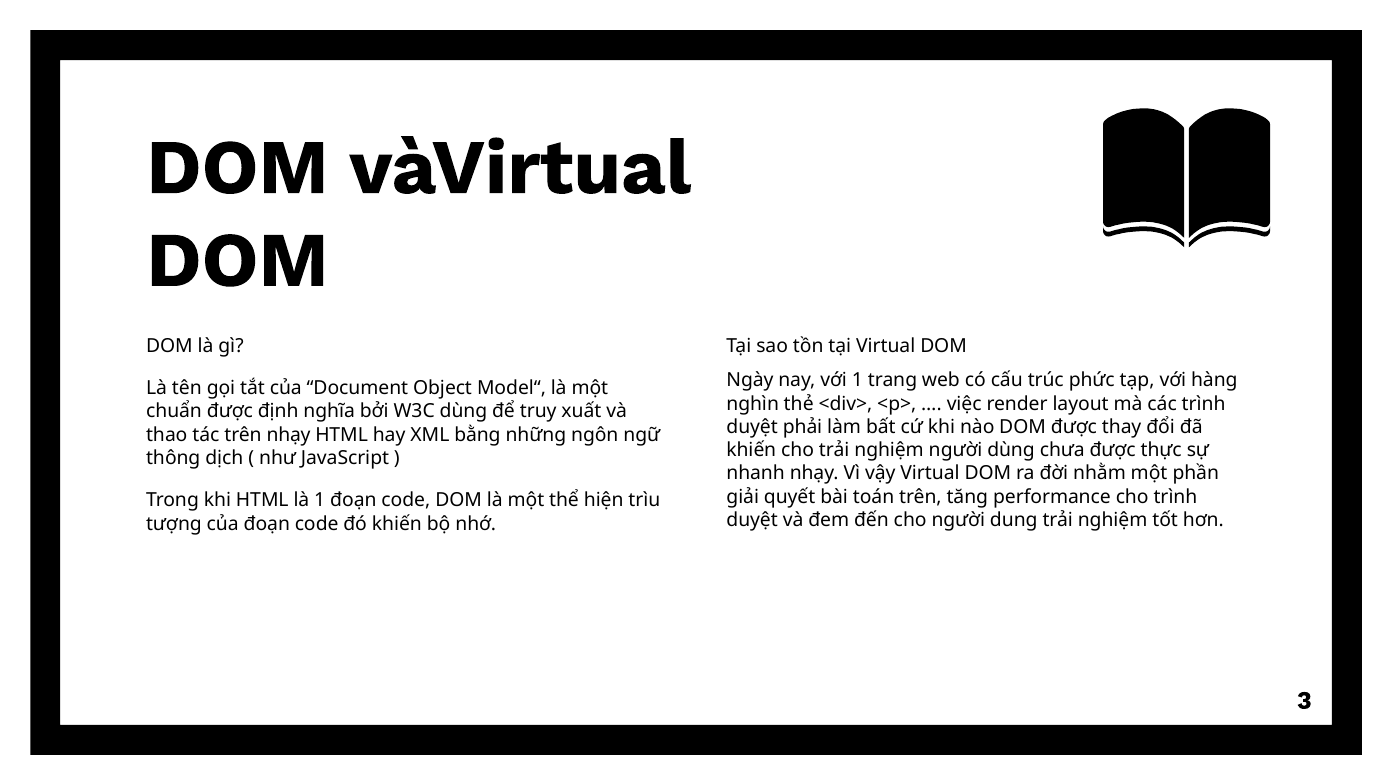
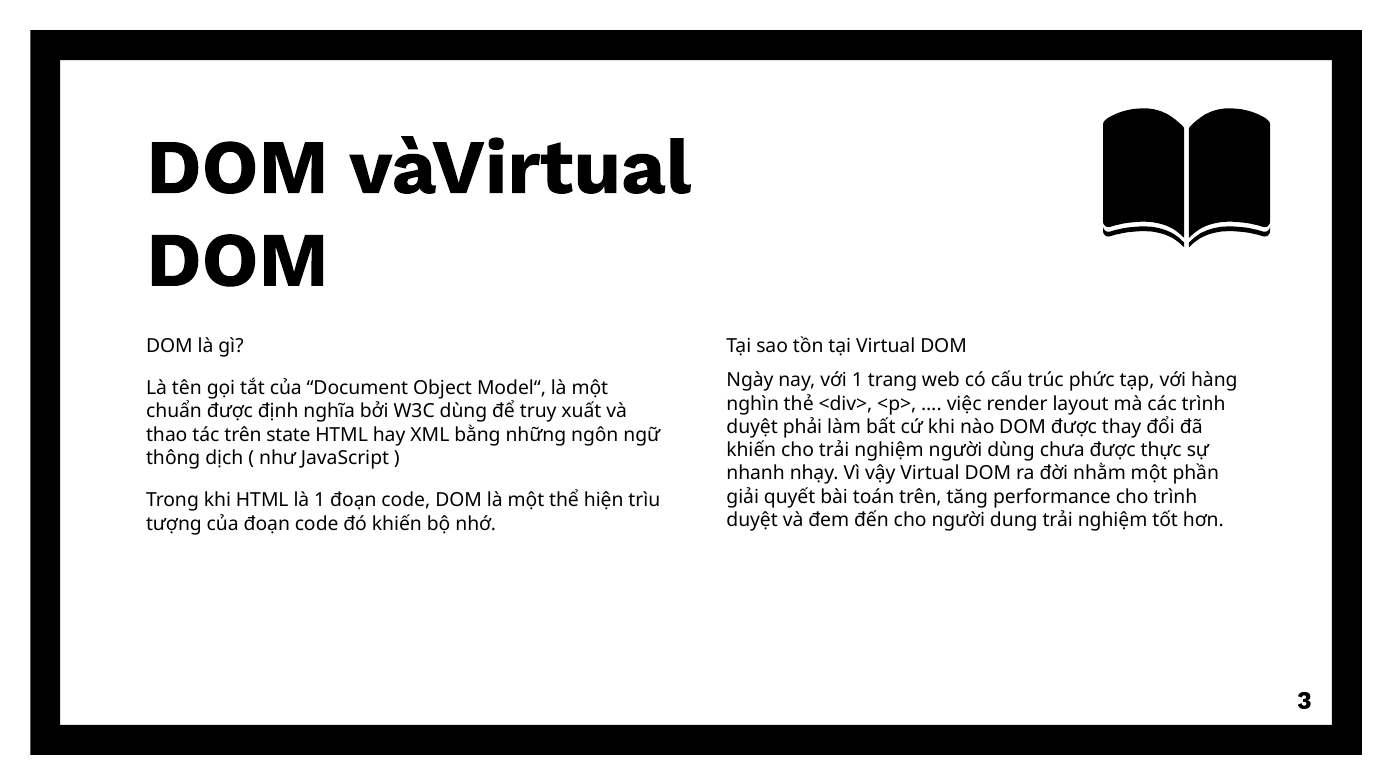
trên nhạy: nhạy -> state (289, 435)
